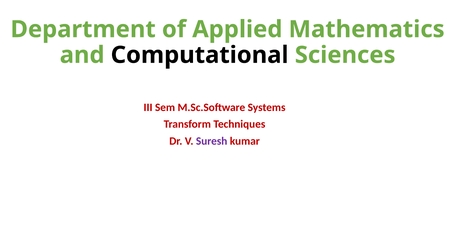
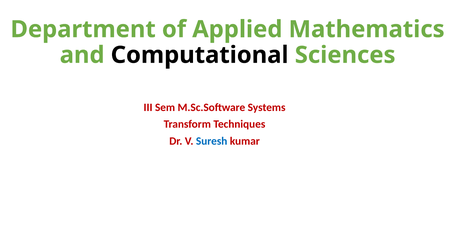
Suresh colour: purple -> blue (212, 141)
